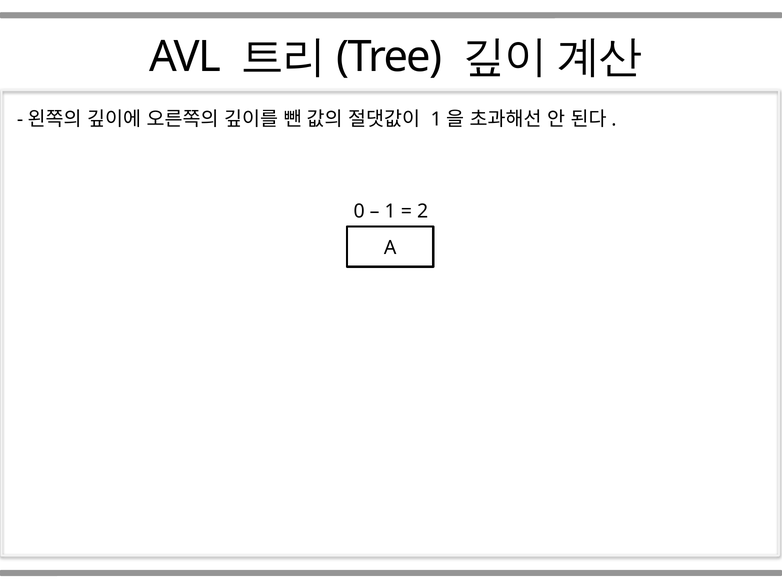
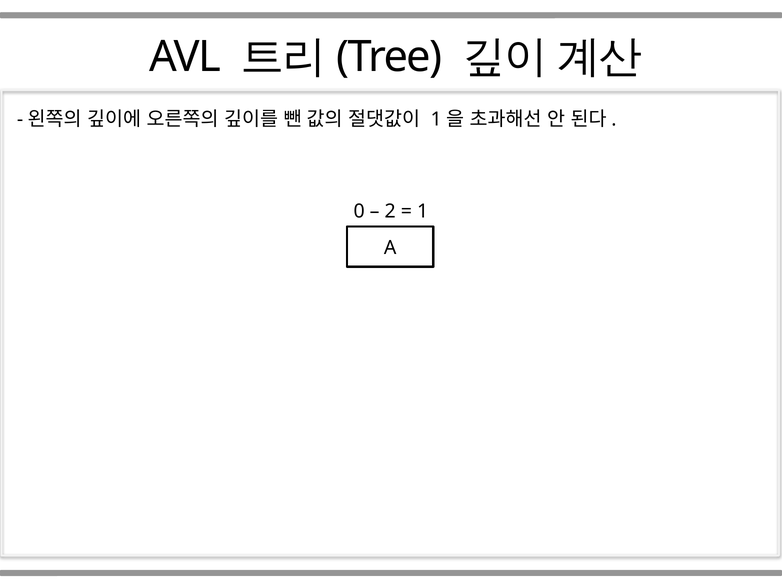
1: 1 -> 2 (390, 212)
2: 2 -> 1 (423, 212)
